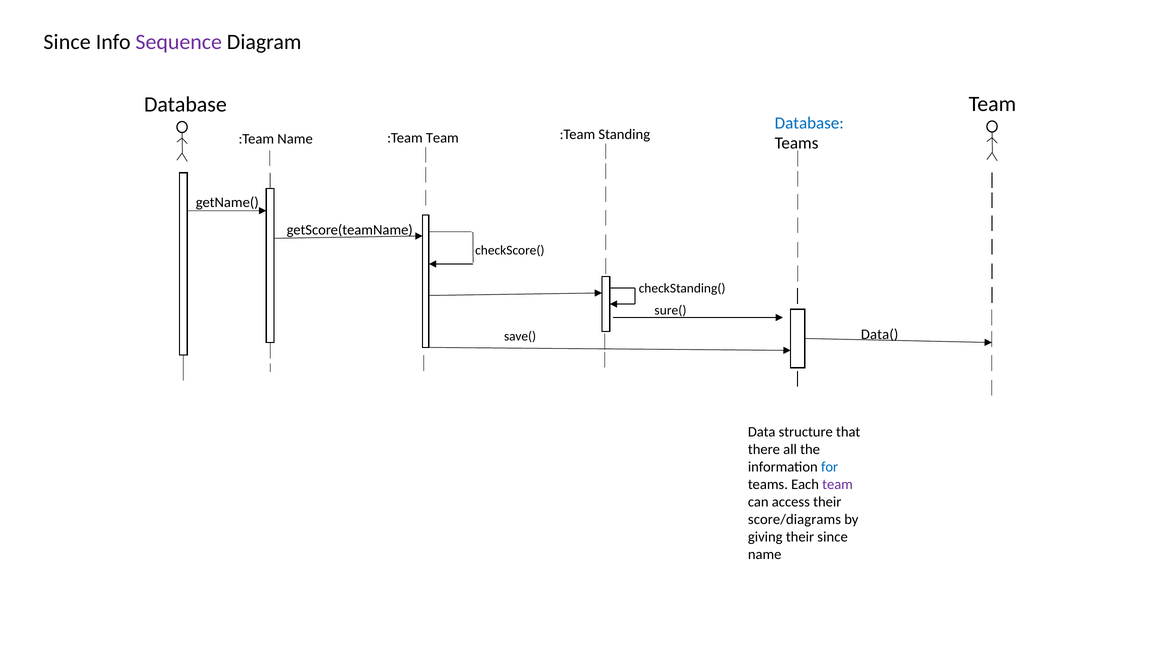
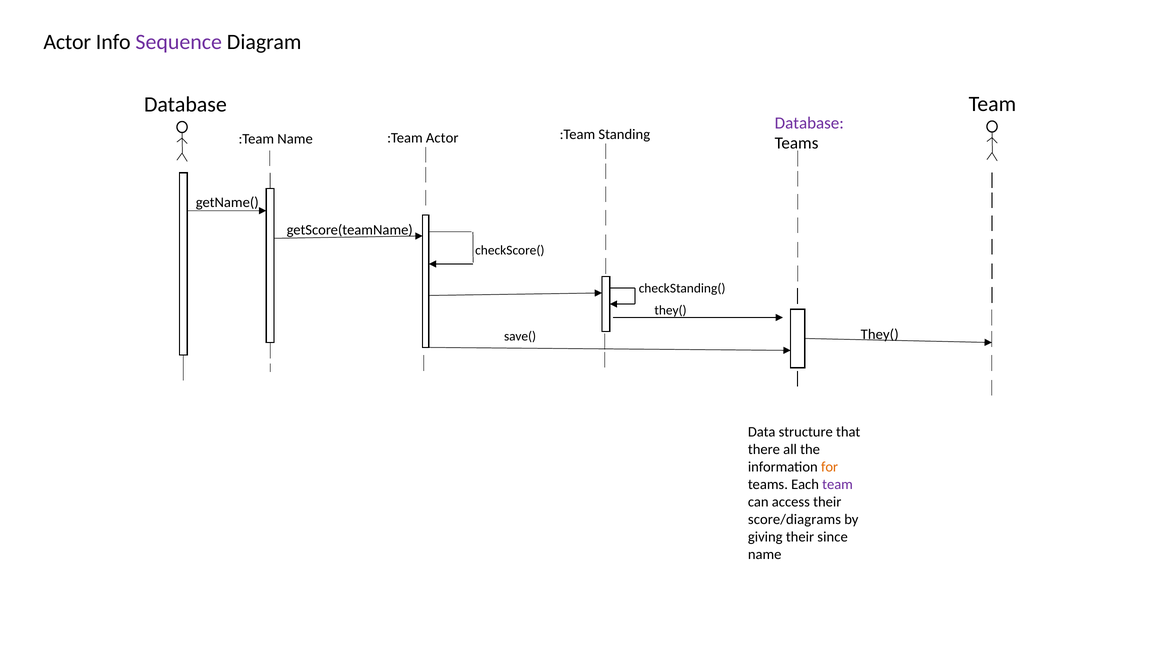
Since: Since -> Actor (67, 42)
Database colour: blue -> purple (809, 123)
:Team Team: Team -> Actor (442, 138)
sure(: sure( -> they( (671, 311)
save( Data(: Data( -> They( (880, 335)
for colour: blue -> orange (830, 467)
